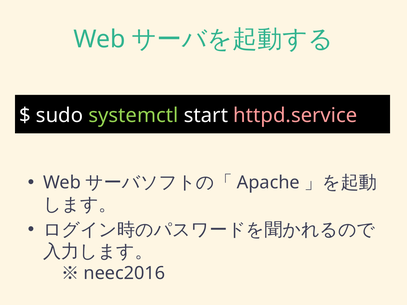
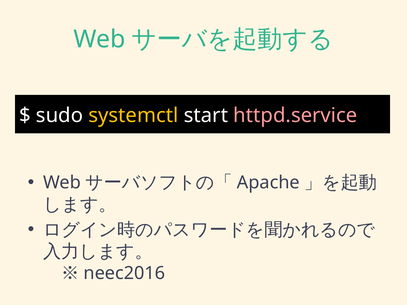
systemctl colour: light green -> yellow (133, 116)
